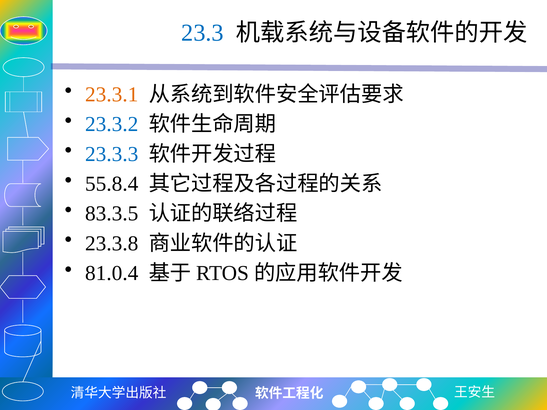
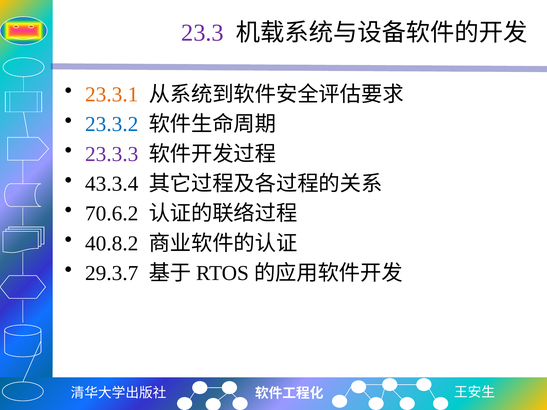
23.3 colour: blue -> purple (202, 33)
23.3.3 colour: blue -> purple (112, 154)
55.8.4: 55.8.4 -> 43.3.4 (112, 184)
83.3.5: 83.3.5 -> 70.6.2 (112, 214)
23.3.8: 23.3.8 -> 40.8.2 (112, 244)
81.0.4: 81.0.4 -> 29.3.7 (112, 273)
